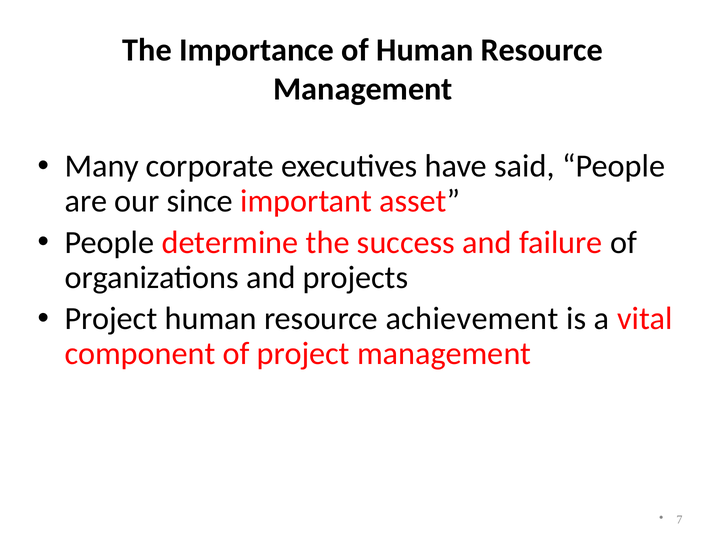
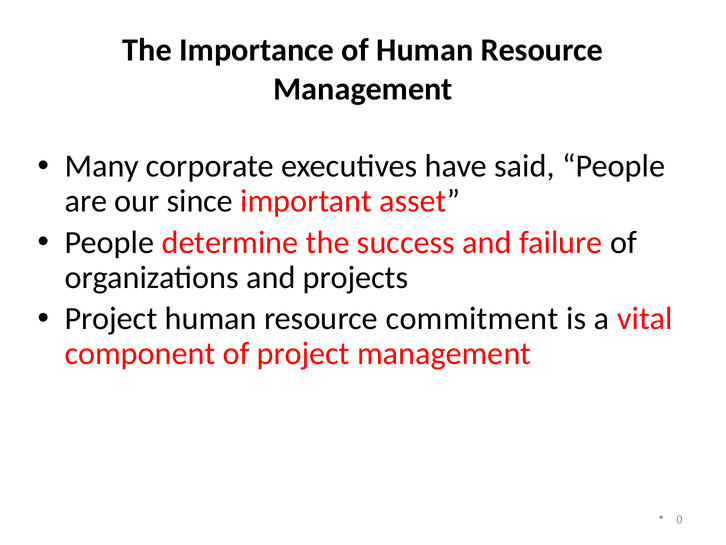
achievement: achievement -> commitment (472, 318)
7: 7 -> 0 (679, 519)
